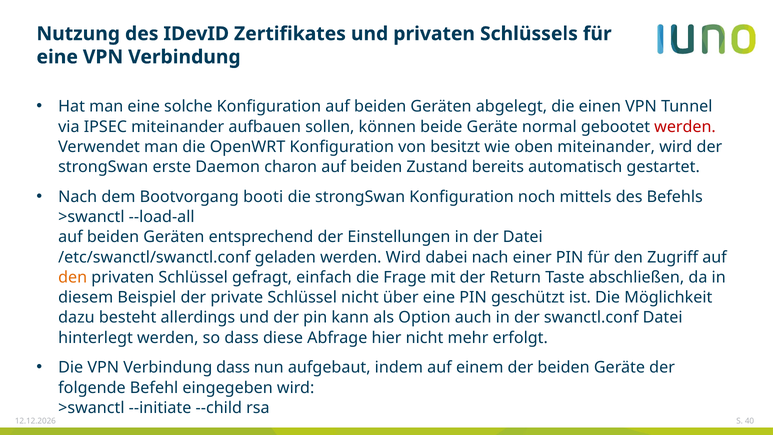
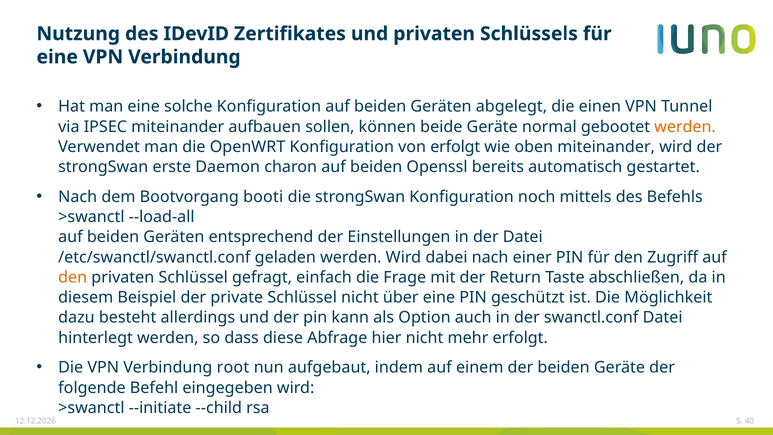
werden colour: red -> orange (685, 127)
von besitzt: besitzt -> erfolgt (455, 147)
Zustand: Zustand -> Openssl (437, 167)
Verbindung dass: dass -> root (233, 367)
